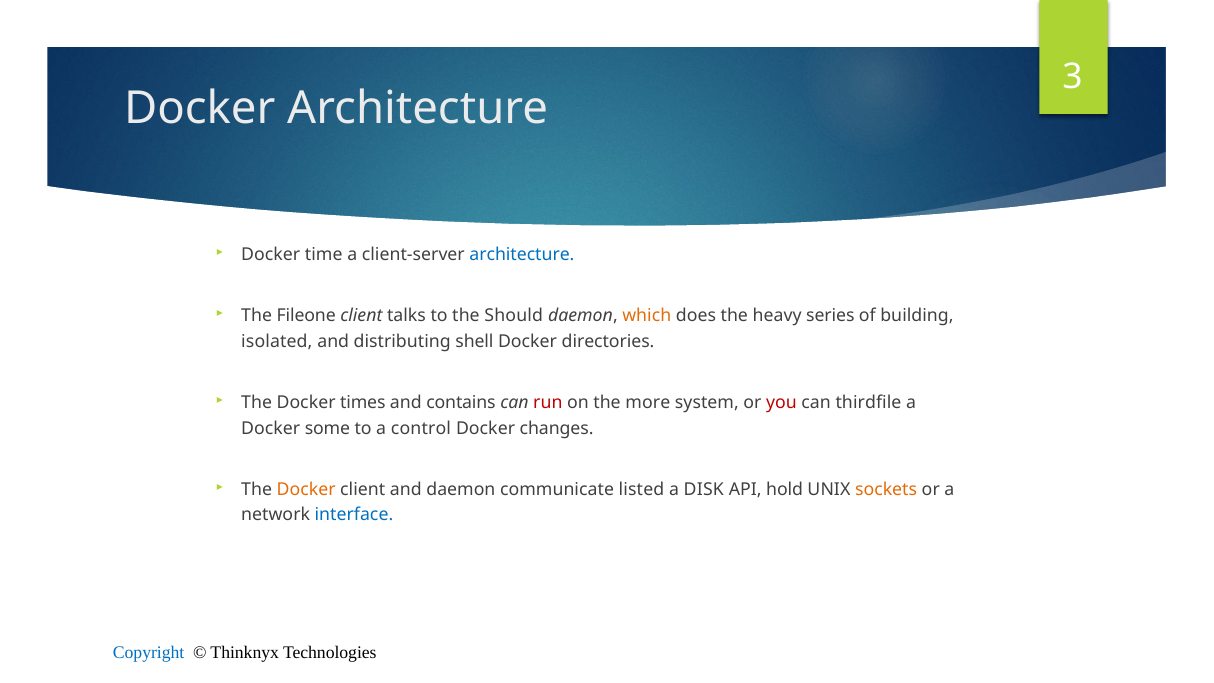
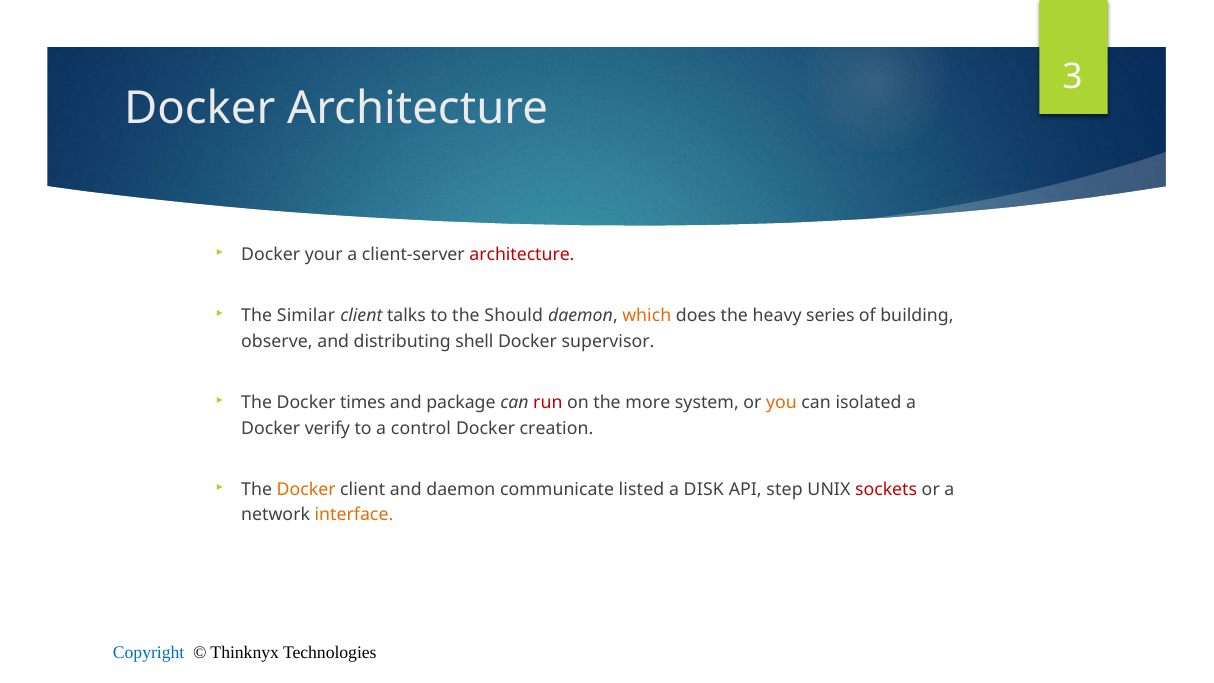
time: time -> your (324, 255)
architecture colour: blue -> red (522, 255)
Fileone: Fileone -> Similar (306, 316)
isolated: isolated -> observe (277, 342)
directories: directories -> supervisor (608, 342)
contains: contains -> package (461, 403)
you colour: red -> orange (781, 403)
thirdfile: thirdfile -> isolated (869, 403)
some: some -> verify (327, 428)
changes: changes -> creation (557, 428)
hold: hold -> step (785, 489)
sockets colour: orange -> red (886, 489)
interface colour: blue -> orange (354, 515)
